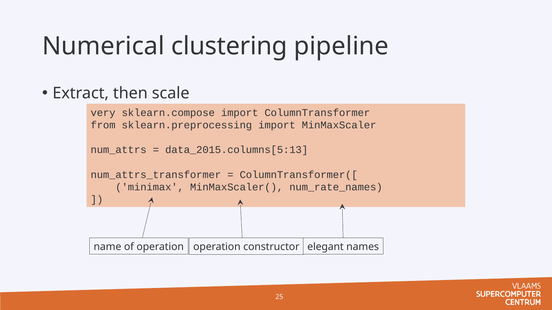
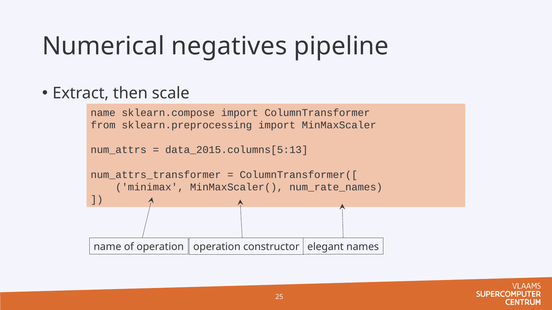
clustering: clustering -> negatives (229, 46)
very: very -> name (103, 113)
